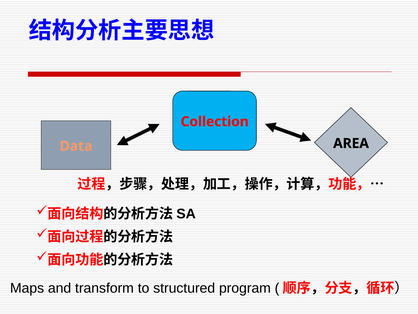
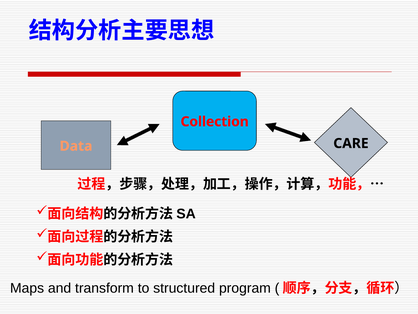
AREA: AREA -> CARE (351, 143)
